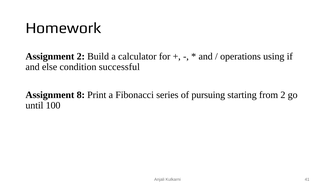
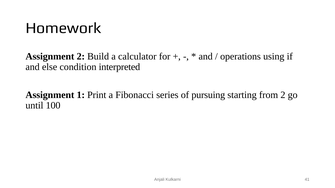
successful: successful -> interpreted (119, 67)
8: 8 -> 1 (81, 95)
